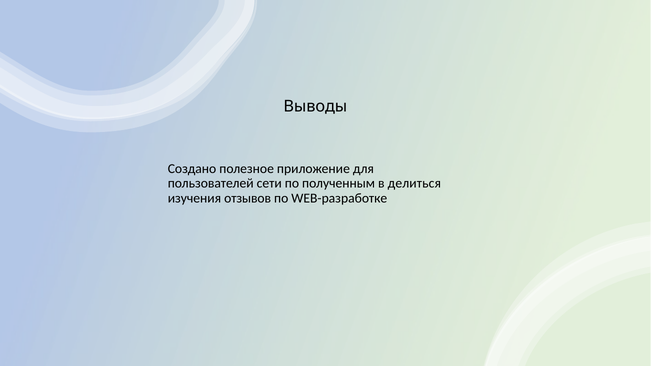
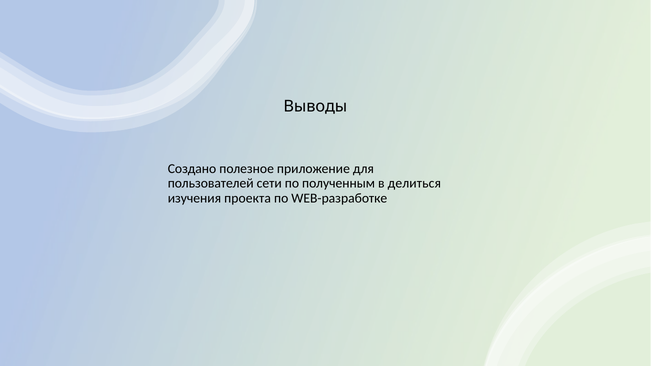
отзывов: отзывов -> проекта (248, 198)
